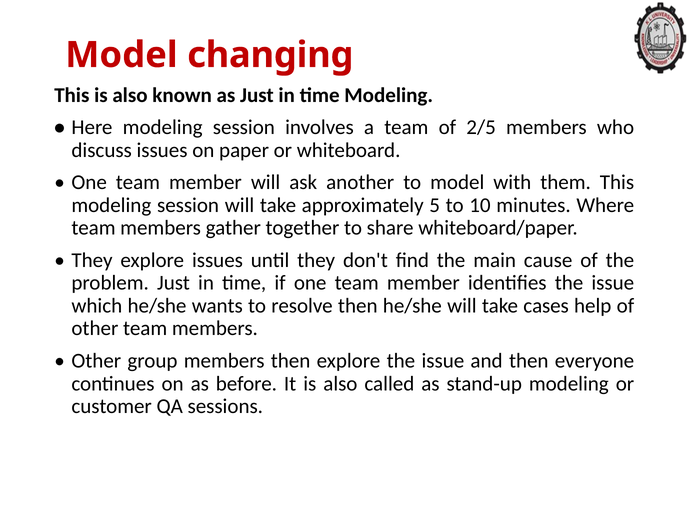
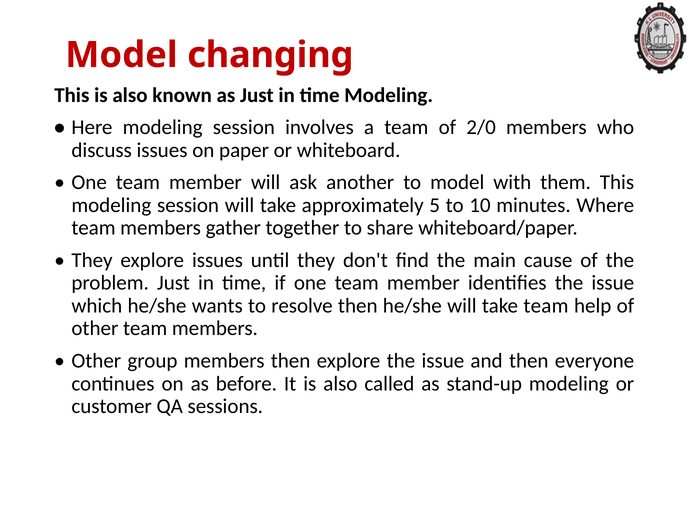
2/5: 2/5 -> 2/0 (481, 127)
take cases: cases -> team (546, 306)
